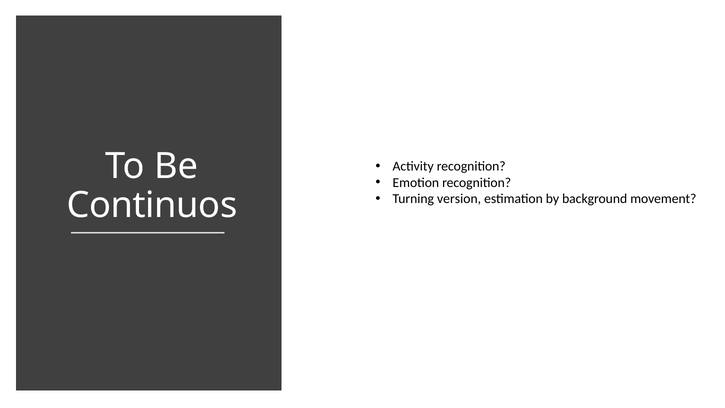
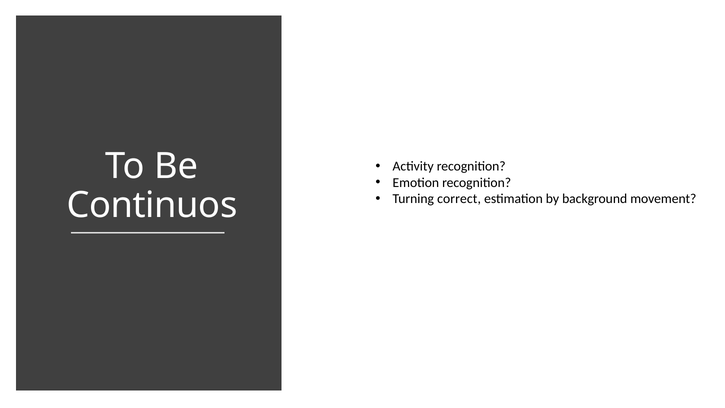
version: version -> correct (459, 199)
